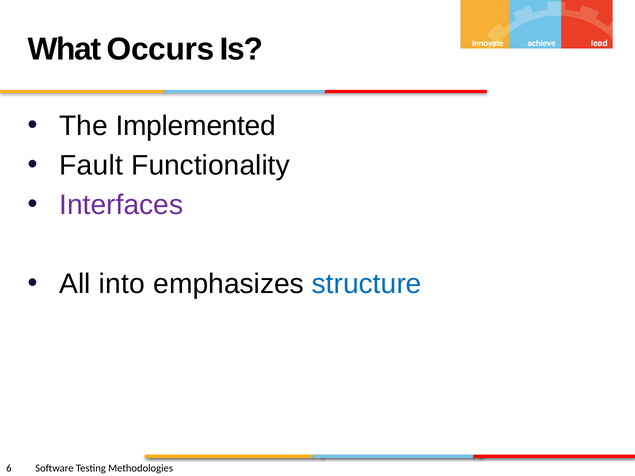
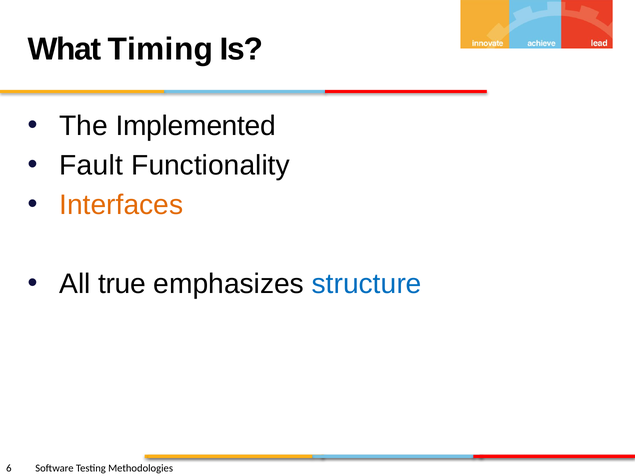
Occurs: Occurs -> Timing (160, 49)
Interfaces colour: purple -> orange (121, 205)
into: into -> true (122, 284)
